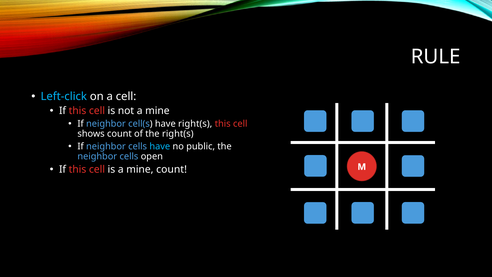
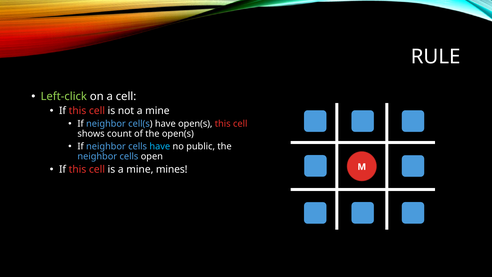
Left-click colour: light blue -> light green (64, 96)
have right(s: right(s -> open(s (195, 124)
the right(s: right(s -> open(s (178, 134)
mine count: count -> mines (172, 169)
